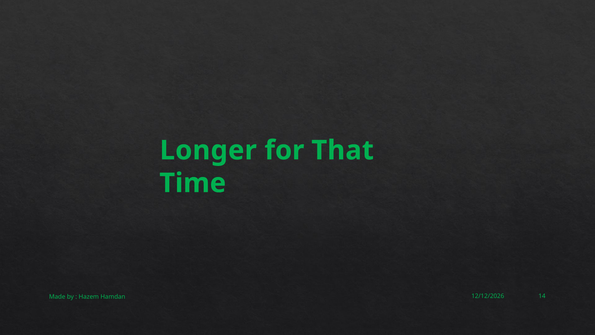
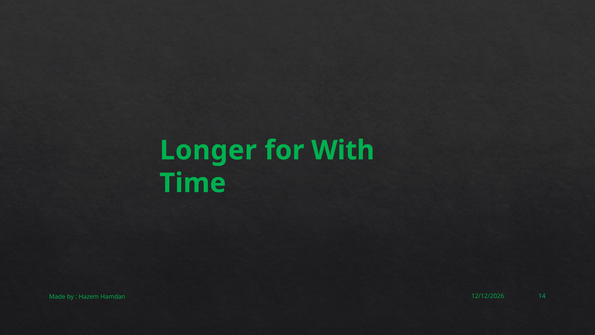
That: That -> With (343, 150)
